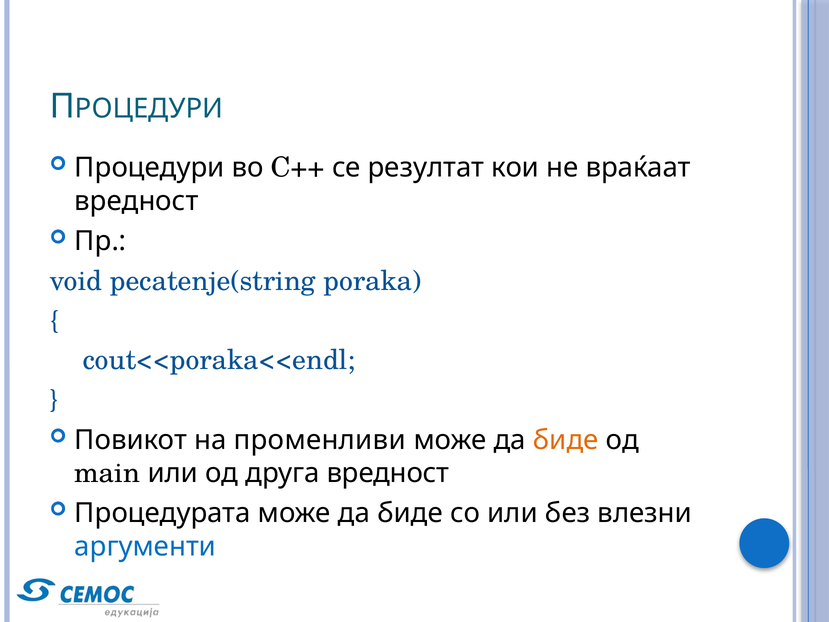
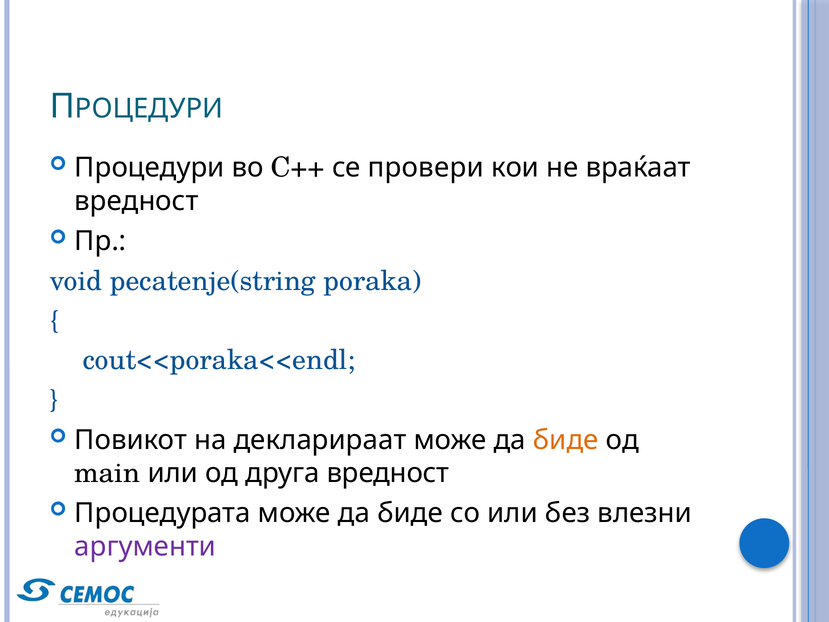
резултат: резултат -> провери (426, 168)
променливи: променливи -> декларираат (320, 440)
аргументи colour: blue -> purple (145, 546)
